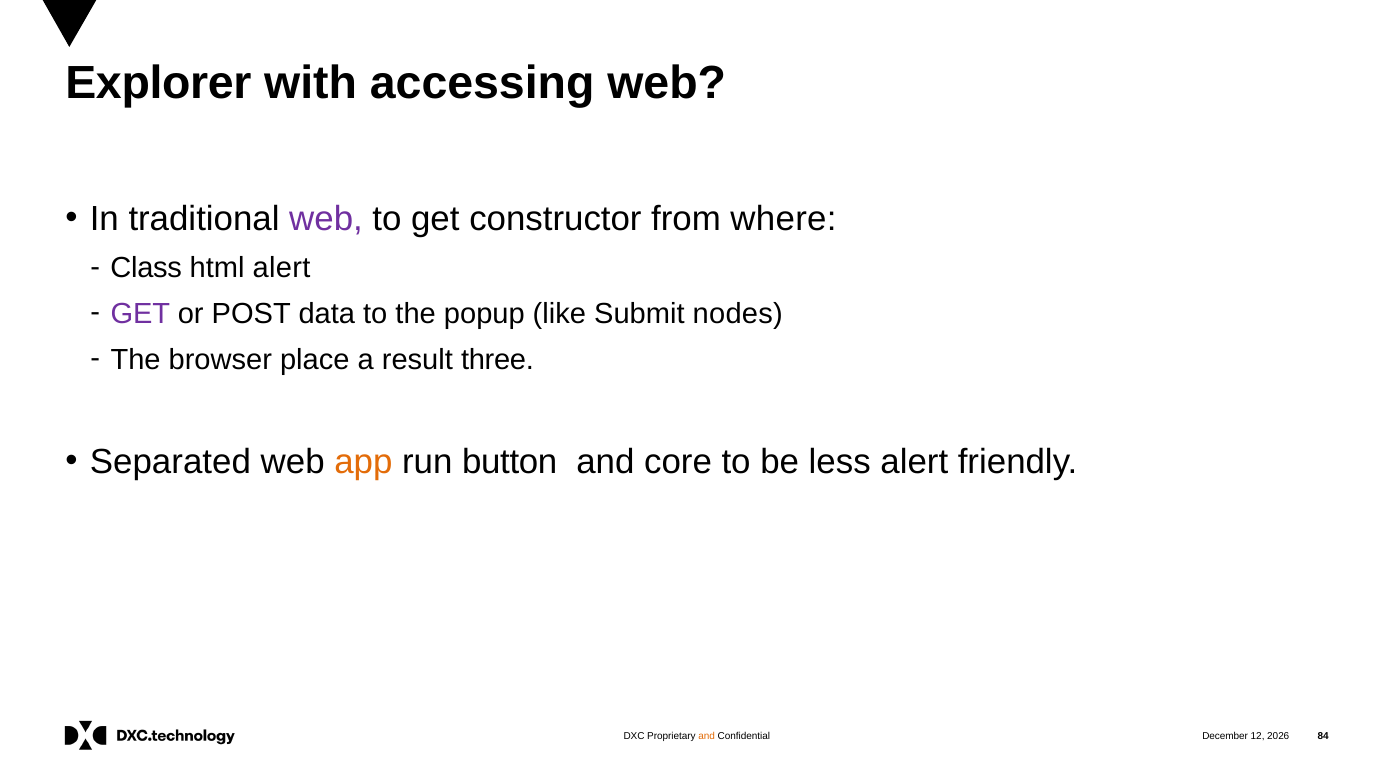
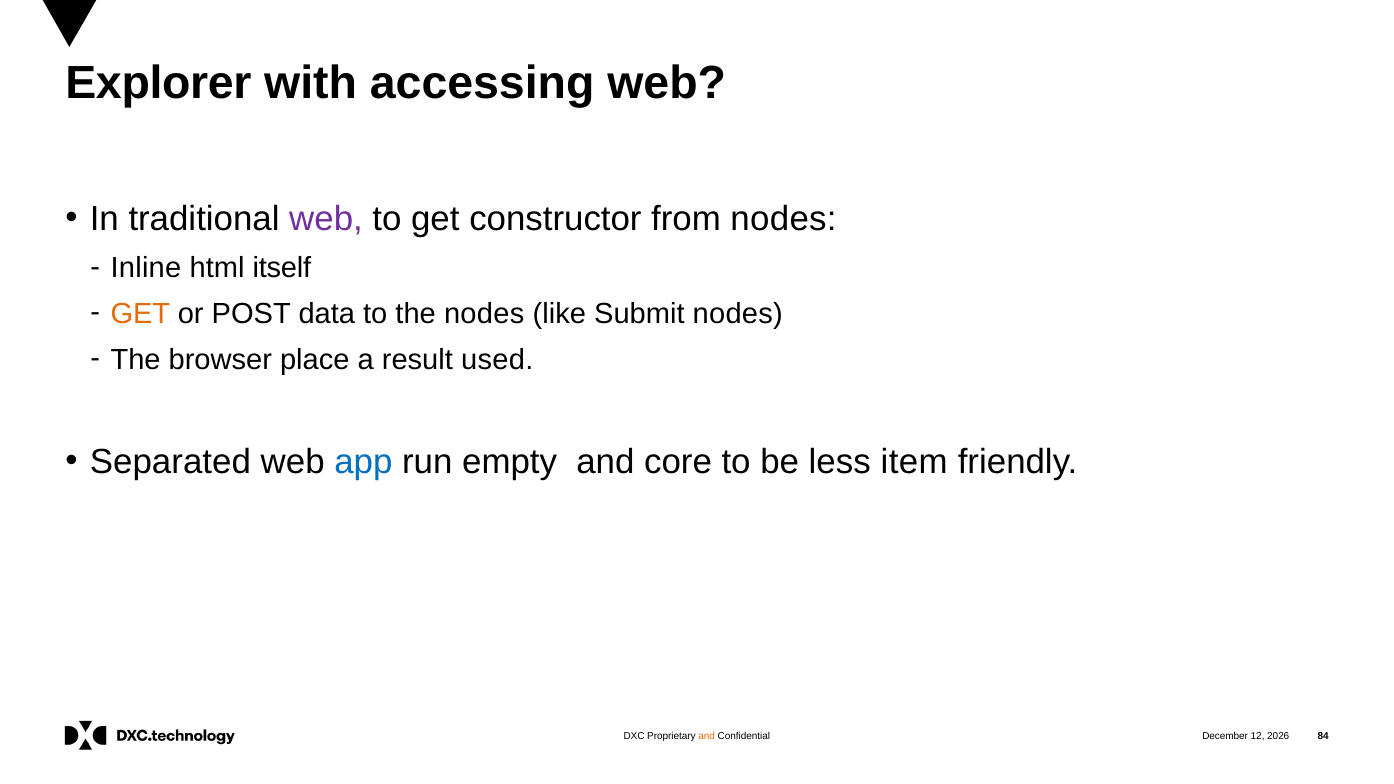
from where: where -> nodes (784, 219)
Class: Class -> Inline (146, 268)
html alert: alert -> itself (282, 268)
GET colour: purple -> orange (140, 314)
the popup: popup -> nodes (484, 314)
three: three -> used (497, 360)
app colour: orange -> blue (363, 462)
button: button -> empty (510, 462)
less alert: alert -> item (914, 462)
